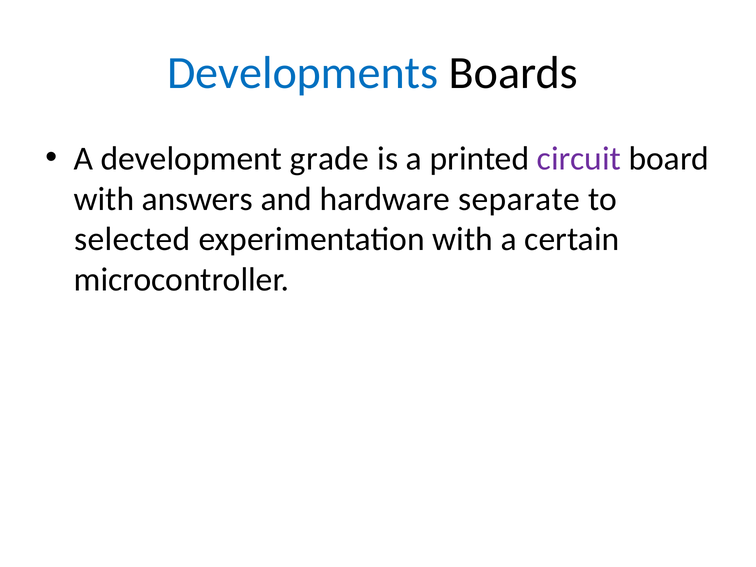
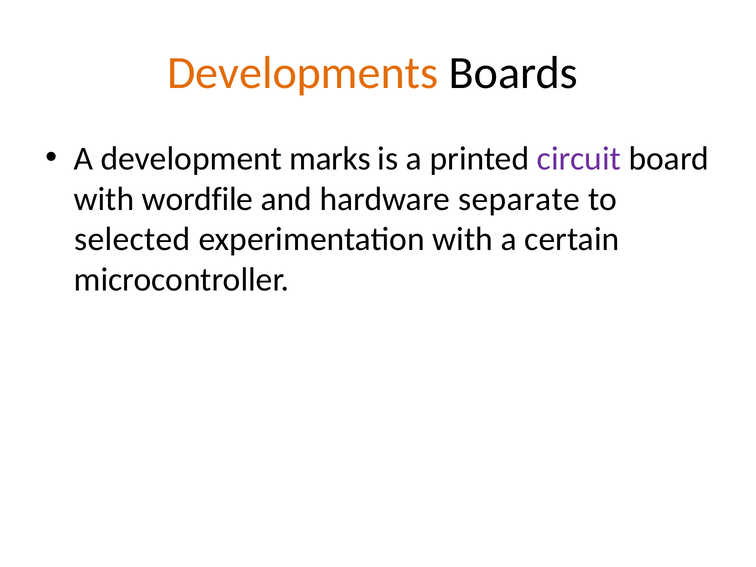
Developments colour: blue -> orange (303, 73)
grade: grade -> marks (330, 159)
answers: answers -> wordfile (198, 199)
